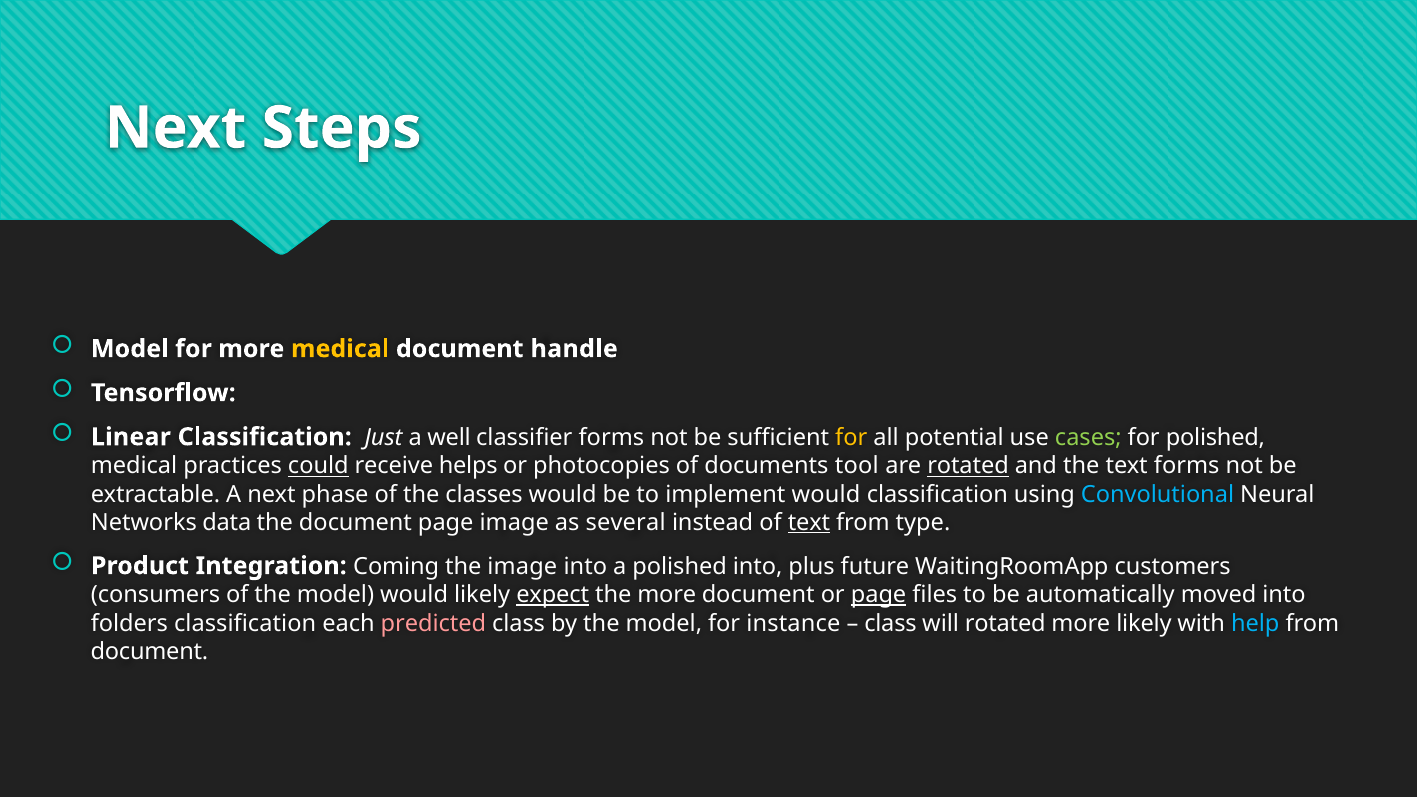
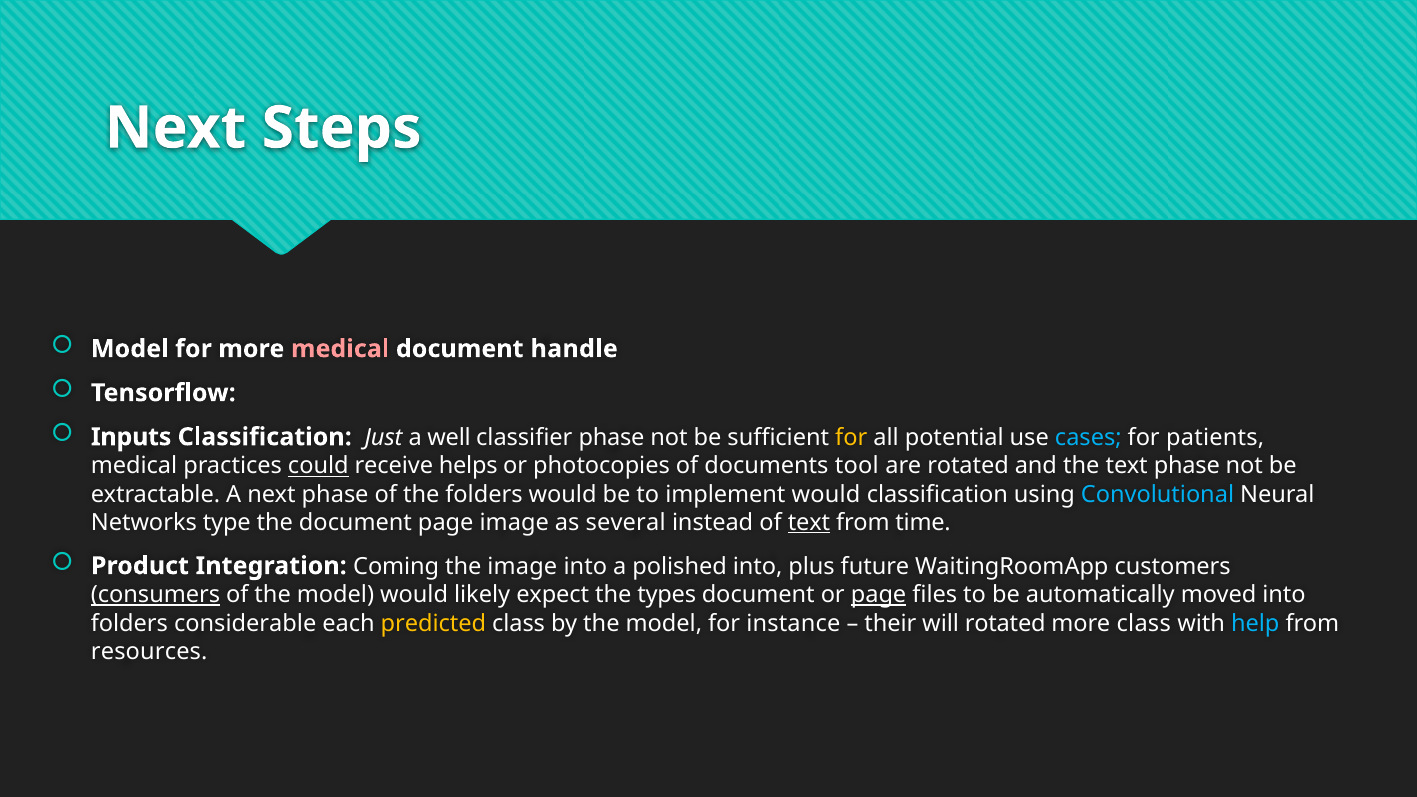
medical colour: yellow -> pink (340, 349)
Linear: Linear -> Inputs (131, 437)
classifier forms: forms -> phase (612, 438)
cases colour: light green -> light blue (1088, 438)
for polished: polished -> patients (1215, 438)
rotated underline: present -> none (968, 466)
text forms: forms -> phase (1187, 466)
the classes: classes -> folders (484, 494)
data: data -> type (227, 523)
type: type -> time (923, 523)
consumers underline: none -> present (155, 595)
expect underline: present -> none (553, 595)
the more: more -> types (667, 595)
folders classification: classification -> considerable (245, 623)
predicted colour: pink -> yellow (433, 623)
class: class -> their (890, 623)
more likely: likely -> class (1144, 623)
document: document -> resources (149, 652)
